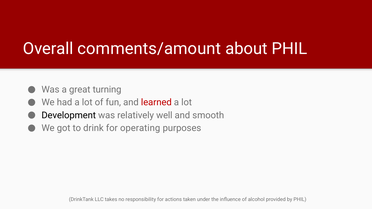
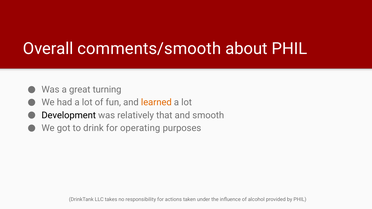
comments/amount: comments/amount -> comments/smooth (149, 49)
learned colour: red -> orange (156, 103)
well: well -> that (164, 115)
